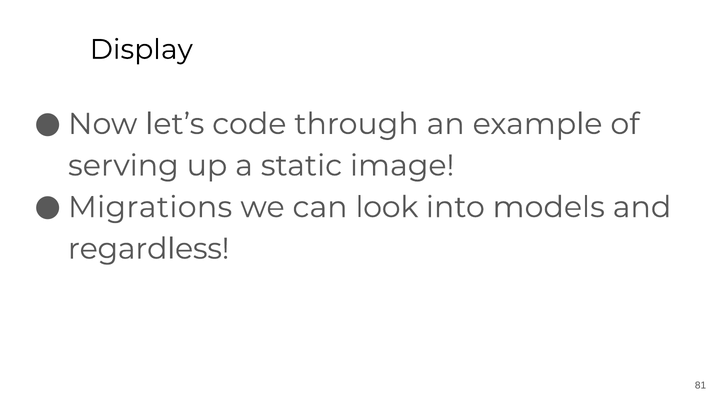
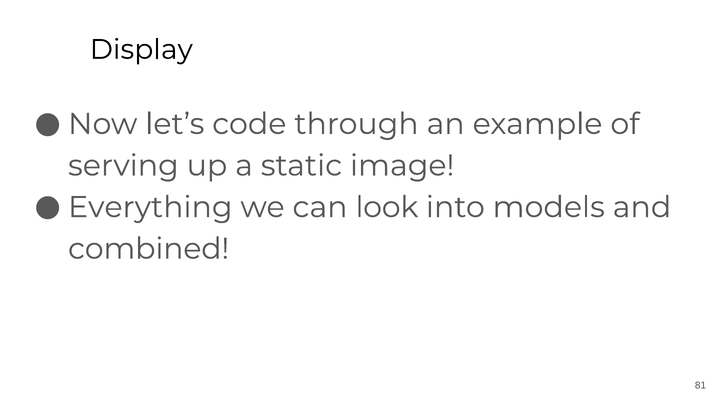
Migrations: Migrations -> Everything (150, 207)
regardless: regardless -> combined (149, 249)
